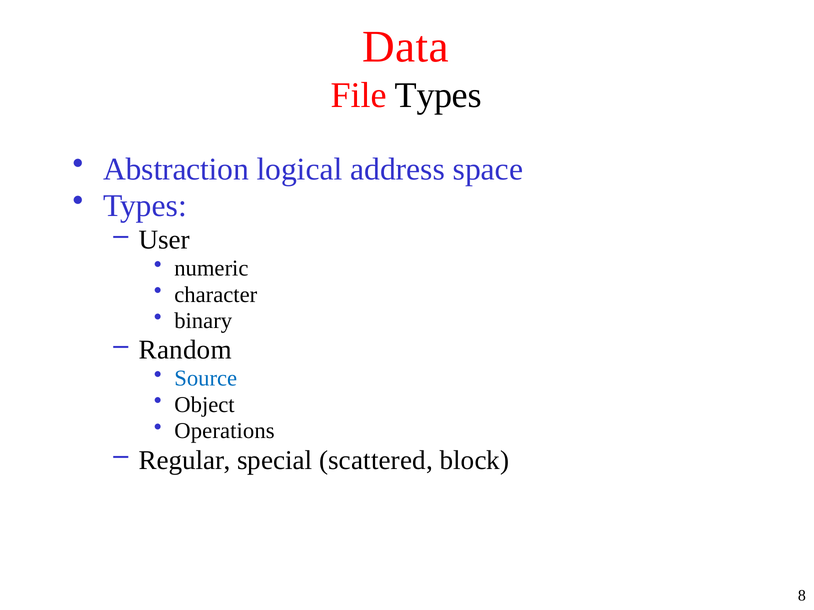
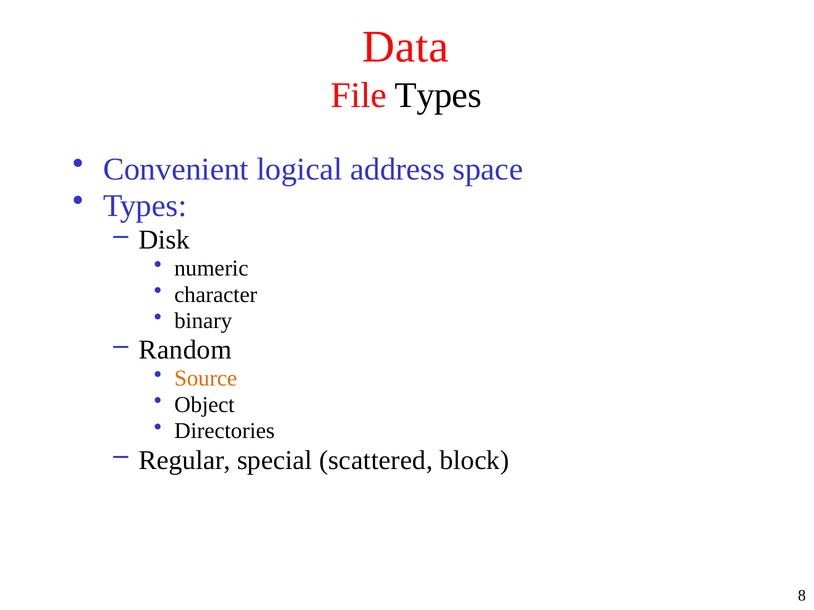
Abstraction: Abstraction -> Convenient (176, 169)
User: User -> Disk (164, 240)
Source colour: blue -> orange (206, 379)
Operations: Operations -> Directories (225, 431)
